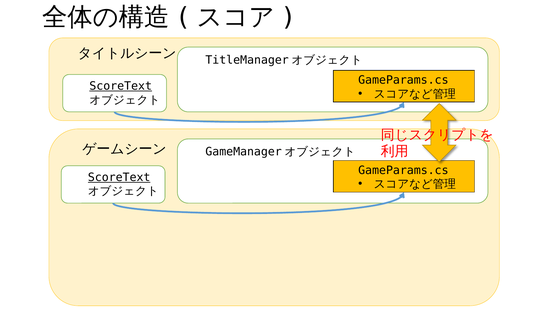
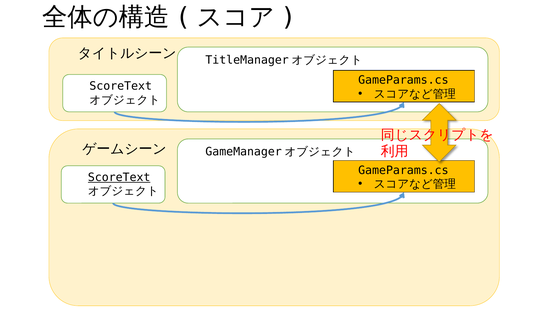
ScoreText underline: present -> none (121, 86)
